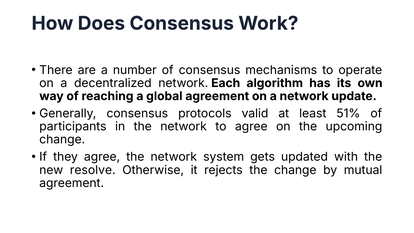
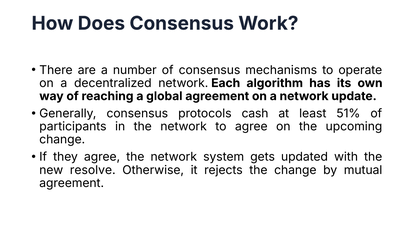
valid: valid -> cash (255, 113)
